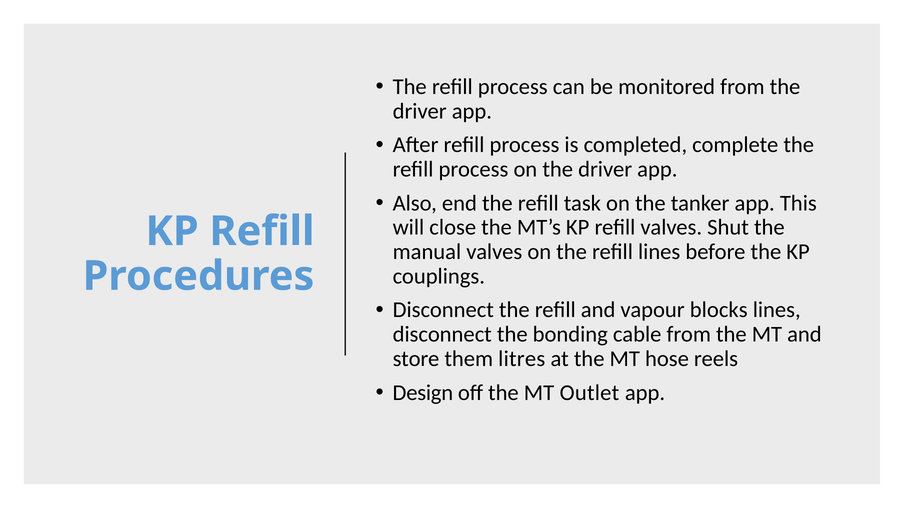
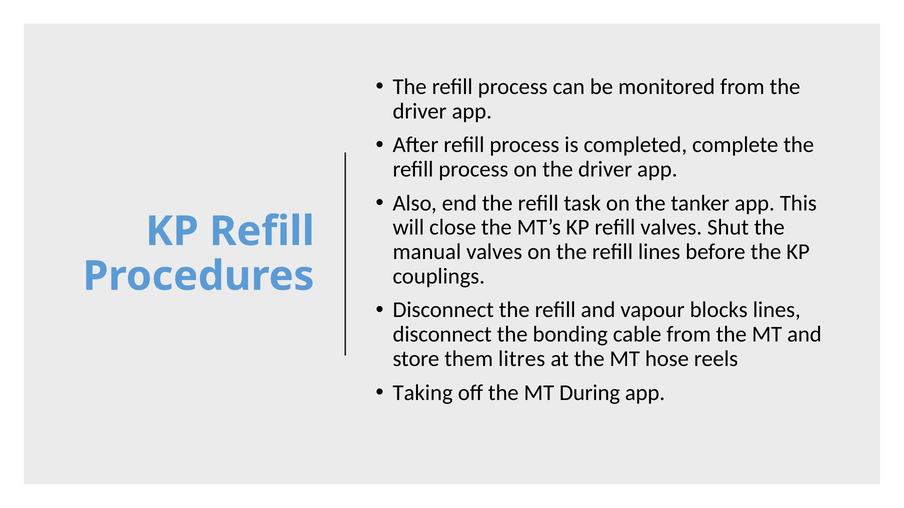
Design: Design -> Taking (423, 393)
Outlet: Outlet -> During (590, 393)
